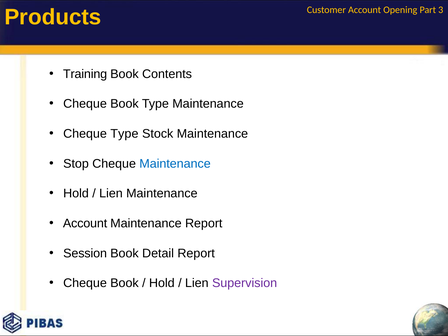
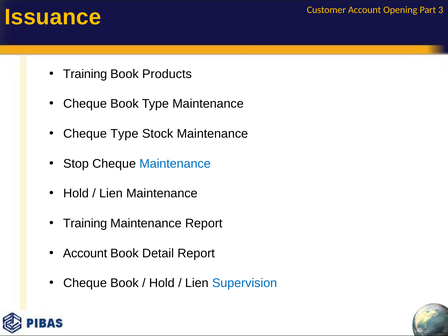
Products: Products -> Issuance (53, 17)
Contents: Contents -> Products (167, 74)
Account: Account -> Training (85, 223)
Session: Session -> Account (85, 253)
Supervision colour: purple -> blue (245, 283)
